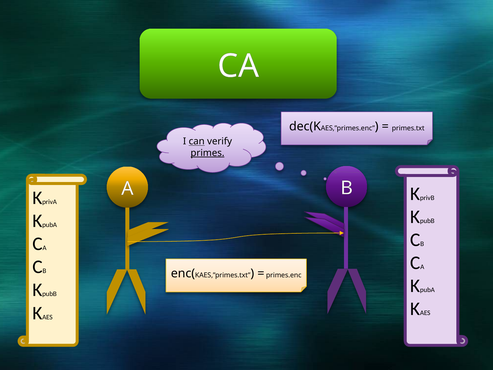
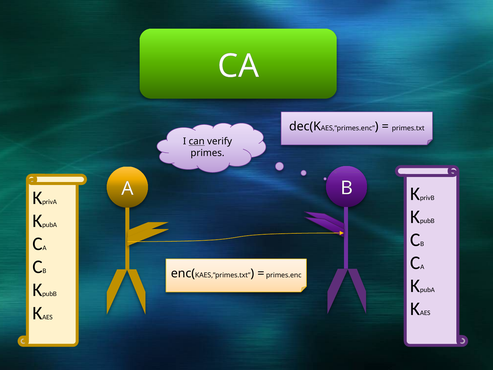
primes underline: present -> none (208, 153)
